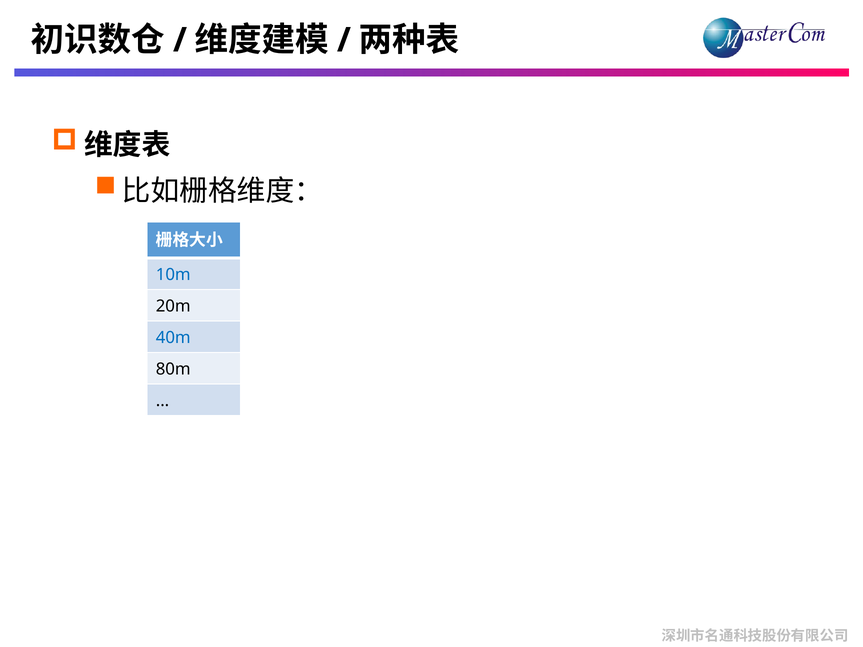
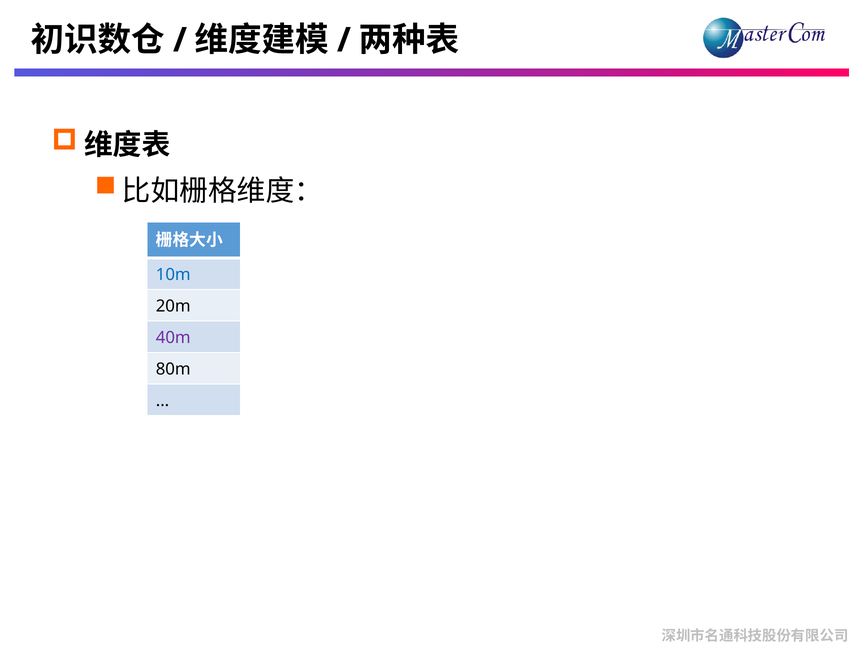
40m colour: blue -> purple (173, 338)
